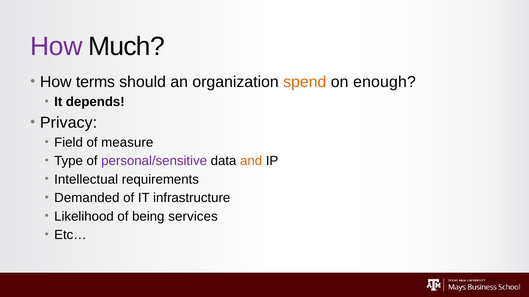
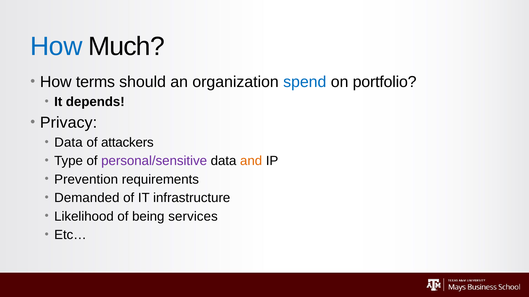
How colour: purple -> blue (56, 46)
spend colour: orange -> blue (305, 82)
enough: enough -> portfolio (385, 82)
Field: Field -> Data (68, 143)
measure: measure -> attackers (127, 143)
Intellectual: Intellectual -> Prevention (86, 180)
